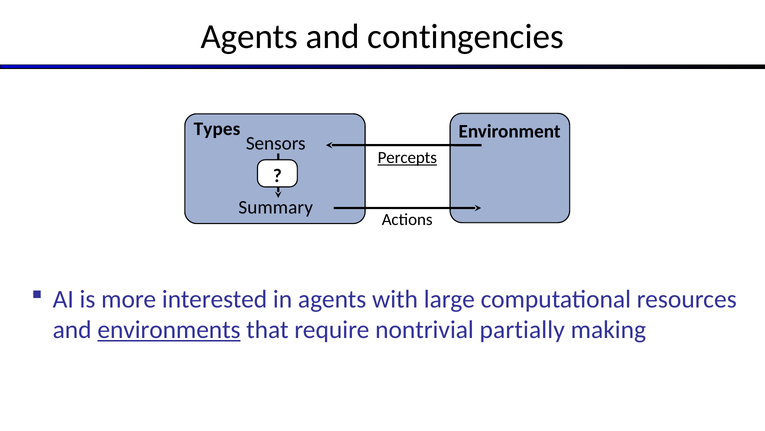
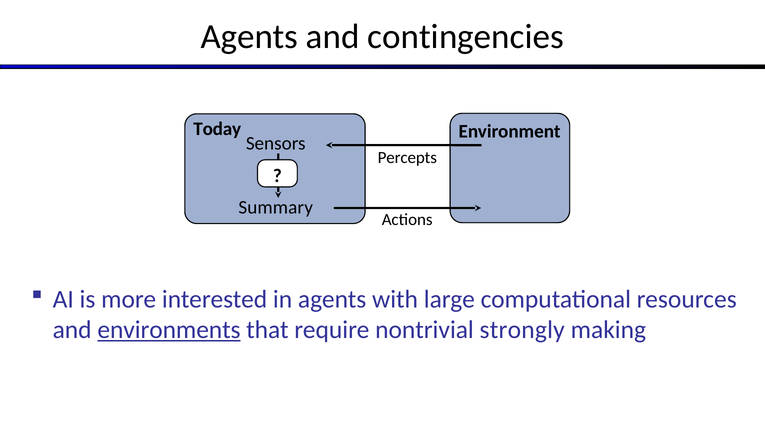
Types: Types -> Today (217, 129)
Percepts underline: present -> none (407, 157)
partially: partially -> strongly (522, 329)
